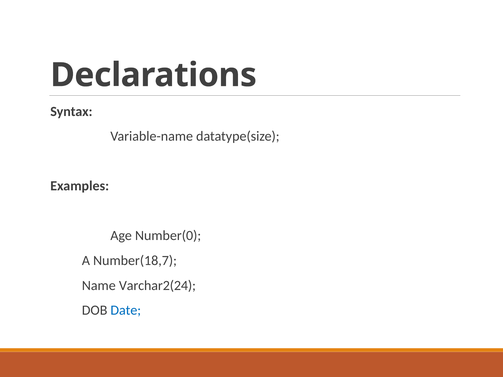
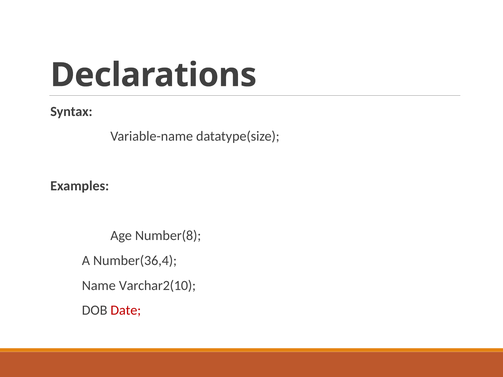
Number(0: Number(0 -> Number(8 (168, 236)
Number(18,7: Number(18,7 -> Number(36,4 (135, 261)
Varchar2(24: Varchar2(24 -> Varchar2(10 (157, 286)
Date colour: blue -> red (126, 310)
